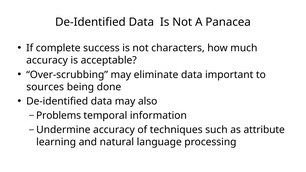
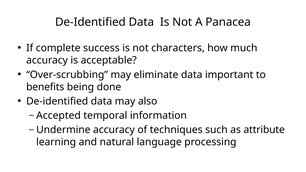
sources: sources -> benefits (45, 87)
Problems: Problems -> Accepted (58, 116)
